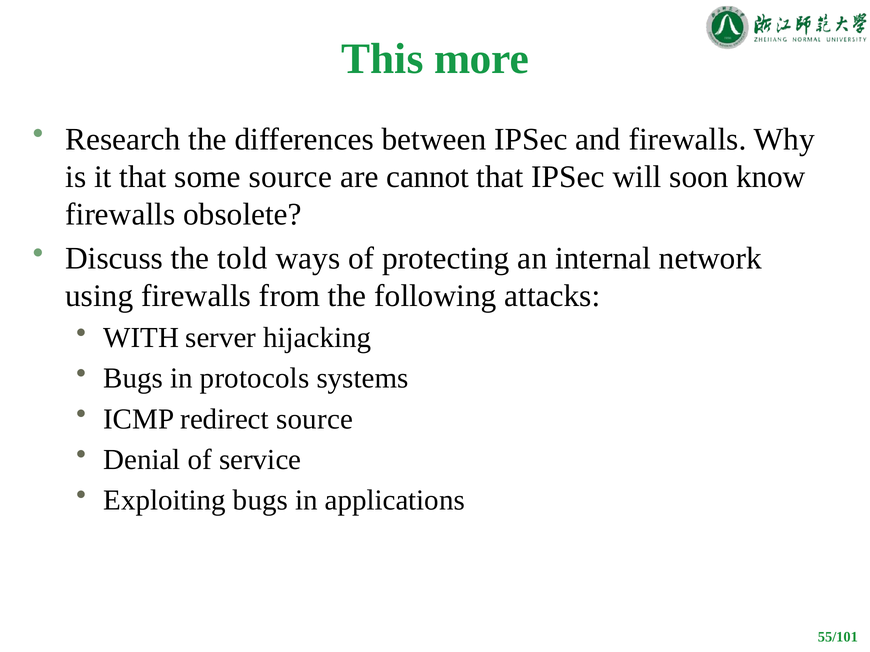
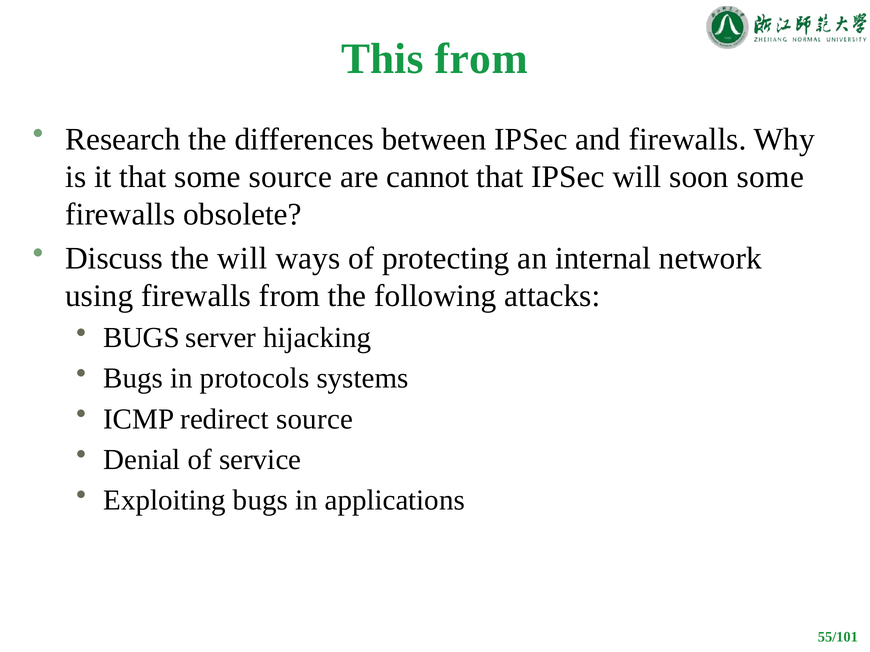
This more: more -> from (481, 59)
soon know: know -> some (770, 177)
the told: told -> will (242, 259)
WITH: WITH -> BUGS (141, 338)
